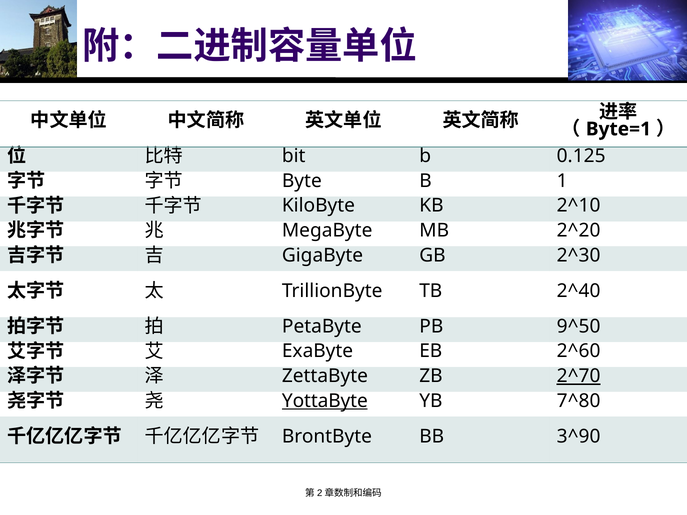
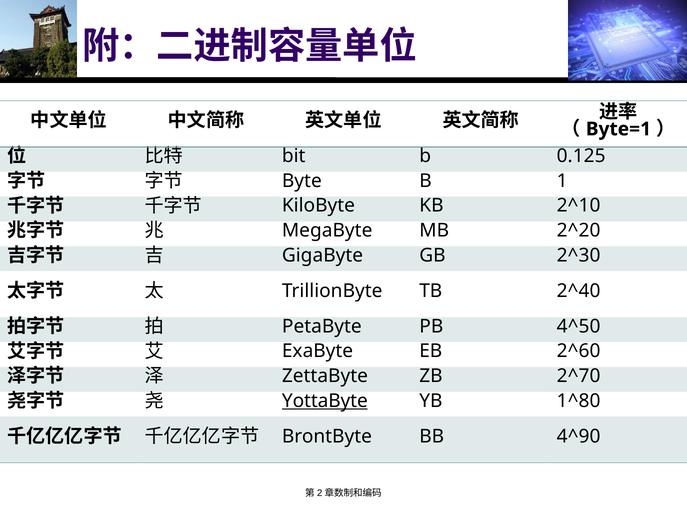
9^50: 9^50 -> 4^50 (579, 327)
2^70 underline: present -> none (579, 376)
7^80: 7^80 -> 1^80 (579, 401)
3^90: 3^90 -> 4^90 (579, 437)
